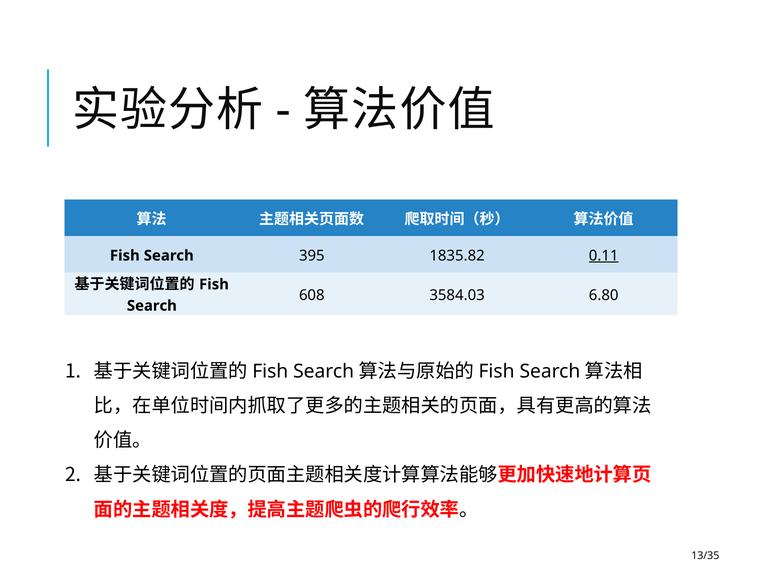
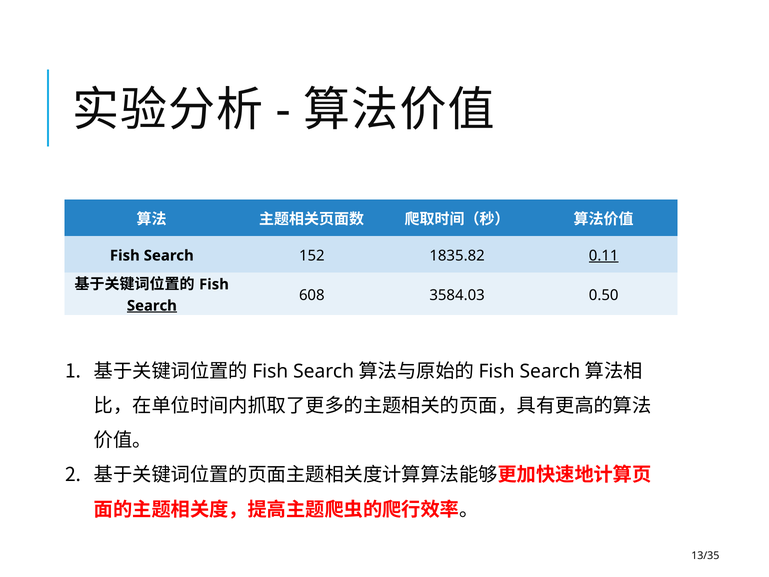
395: 395 -> 152 (312, 255)
6.80: 6.80 -> 0.50 (604, 295)
Search underline: none -> present (152, 306)
